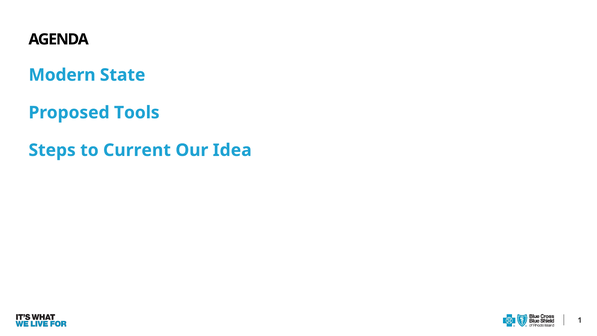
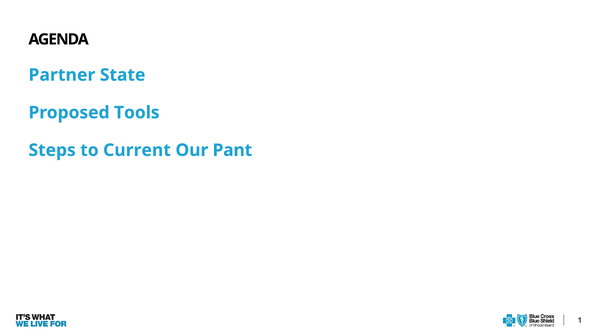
Modern: Modern -> Partner (62, 75)
Idea: Idea -> Pant (232, 150)
